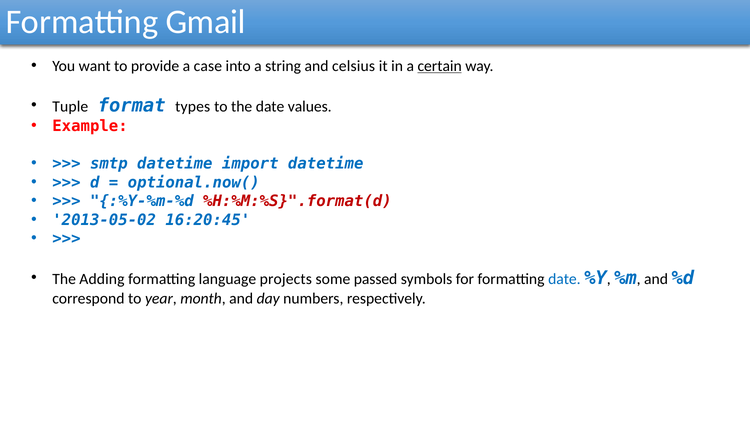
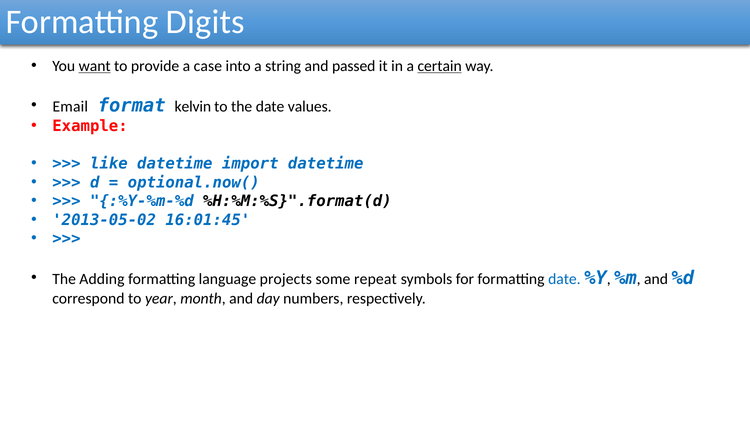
Gmail: Gmail -> Digits (205, 22)
want underline: none -> present (95, 66)
celsius: celsius -> passed (354, 66)
Tuple: Tuple -> Email (70, 107)
types: types -> kelvin (193, 107)
smtp: smtp -> like (109, 164)
%H:%M:%S}".format(d colour: red -> black (297, 201)
16:20:45: 16:20:45 -> 16:01:45 (208, 220)
passed: passed -> repeat (375, 279)
